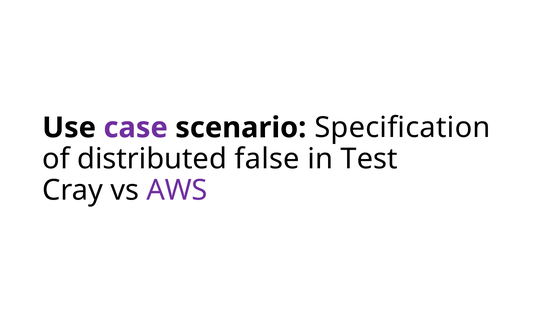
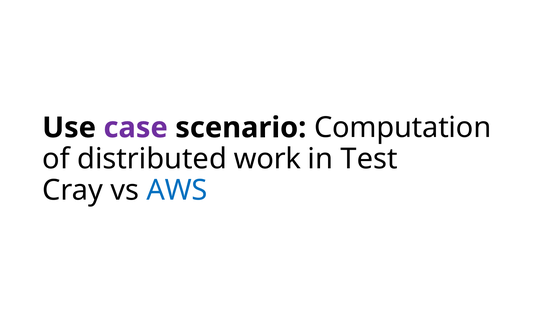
Specification: Specification -> Computation (403, 128)
false: false -> work (267, 159)
AWS colour: purple -> blue (177, 190)
